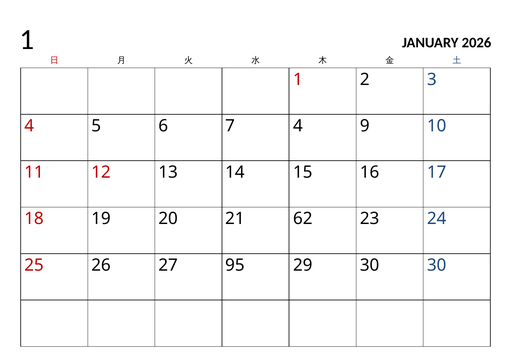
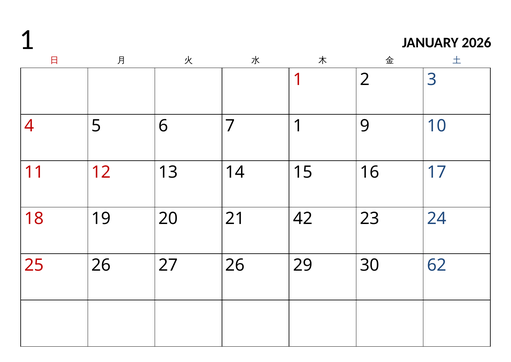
7 4: 4 -> 1 (298, 126)
62: 62 -> 42 (303, 218)
25 95: 95 -> 26 (235, 265)
30 30: 30 -> 62 (437, 265)
